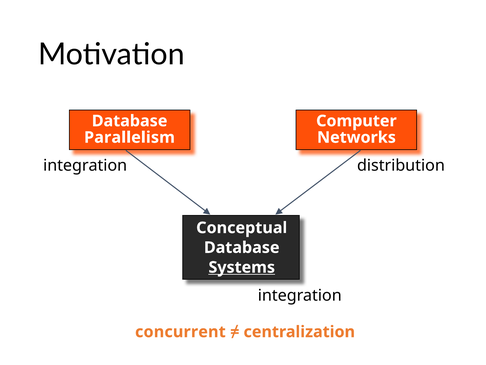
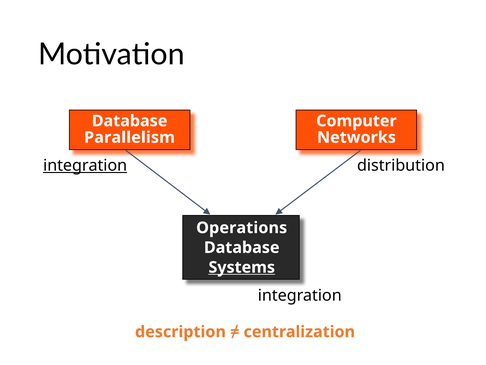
integration underline: none -> present (85, 165)
Conceptual: Conceptual -> Operations (242, 228)
concurrent: concurrent -> description (180, 331)
